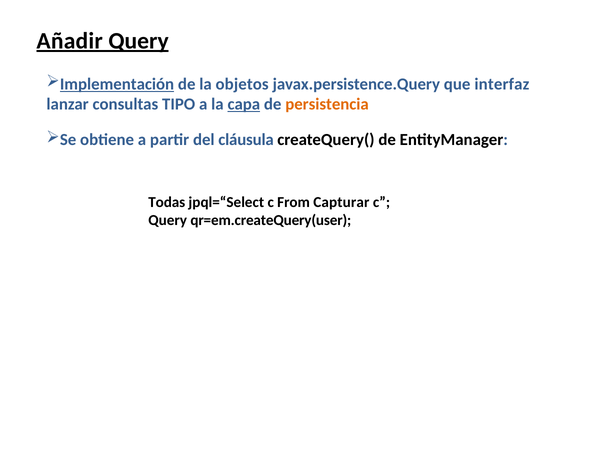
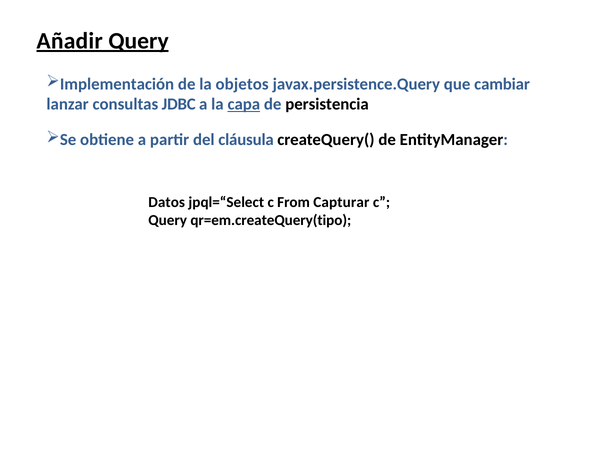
Implementación underline: present -> none (117, 84)
interfaz: interfaz -> cambiar (502, 84)
TIPO: TIPO -> JDBC (179, 104)
persistencia colour: orange -> black (327, 104)
Todas: Todas -> Datos (167, 202)
qr=em.createQuery(user: qr=em.createQuery(user -> qr=em.createQuery(tipo (271, 220)
